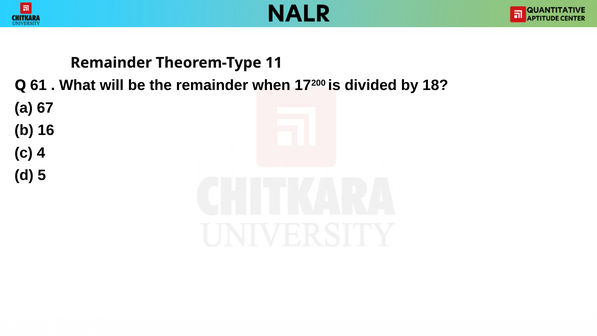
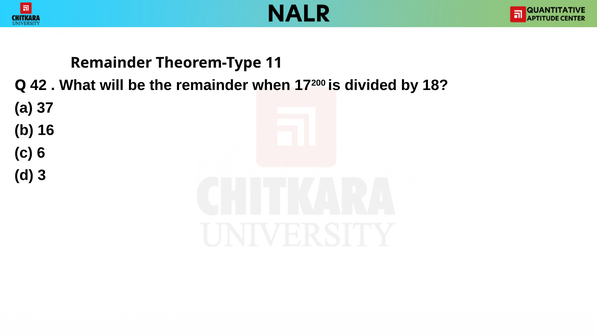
61: 61 -> 42 (38, 85)
67: 67 -> 37 (45, 108)
4: 4 -> 6 (41, 153)
5: 5 -> 3 (42, 175)
